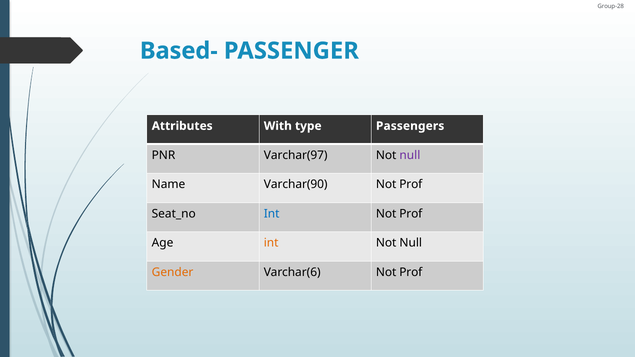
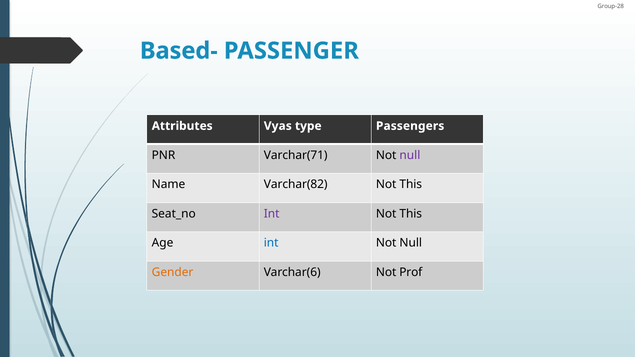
With: With -> Vyas (278, 126)
Varchar(97: Varchar(97 -> Varchar(71 (296, 155)
Varchar(90: Varchar(90 -> Varchar(82 (296, 185)
Prof: Prof -> This (411, 185)
Int colour: blue -> purple (272, 214)
Prof: Prof -> This (411, 214)
int colour: orange -> blue (271, 243)
